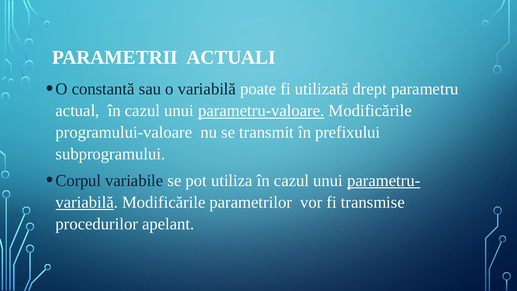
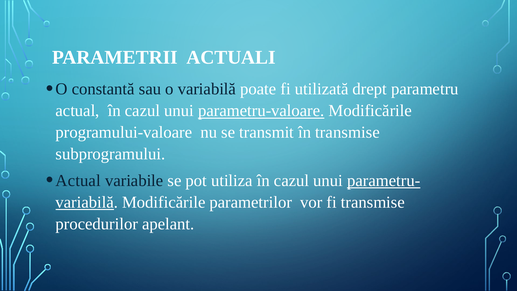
în prefixului: prefixului -> transmise (348, 132)
Corpul: Corpul -> Actual (78, 180)
